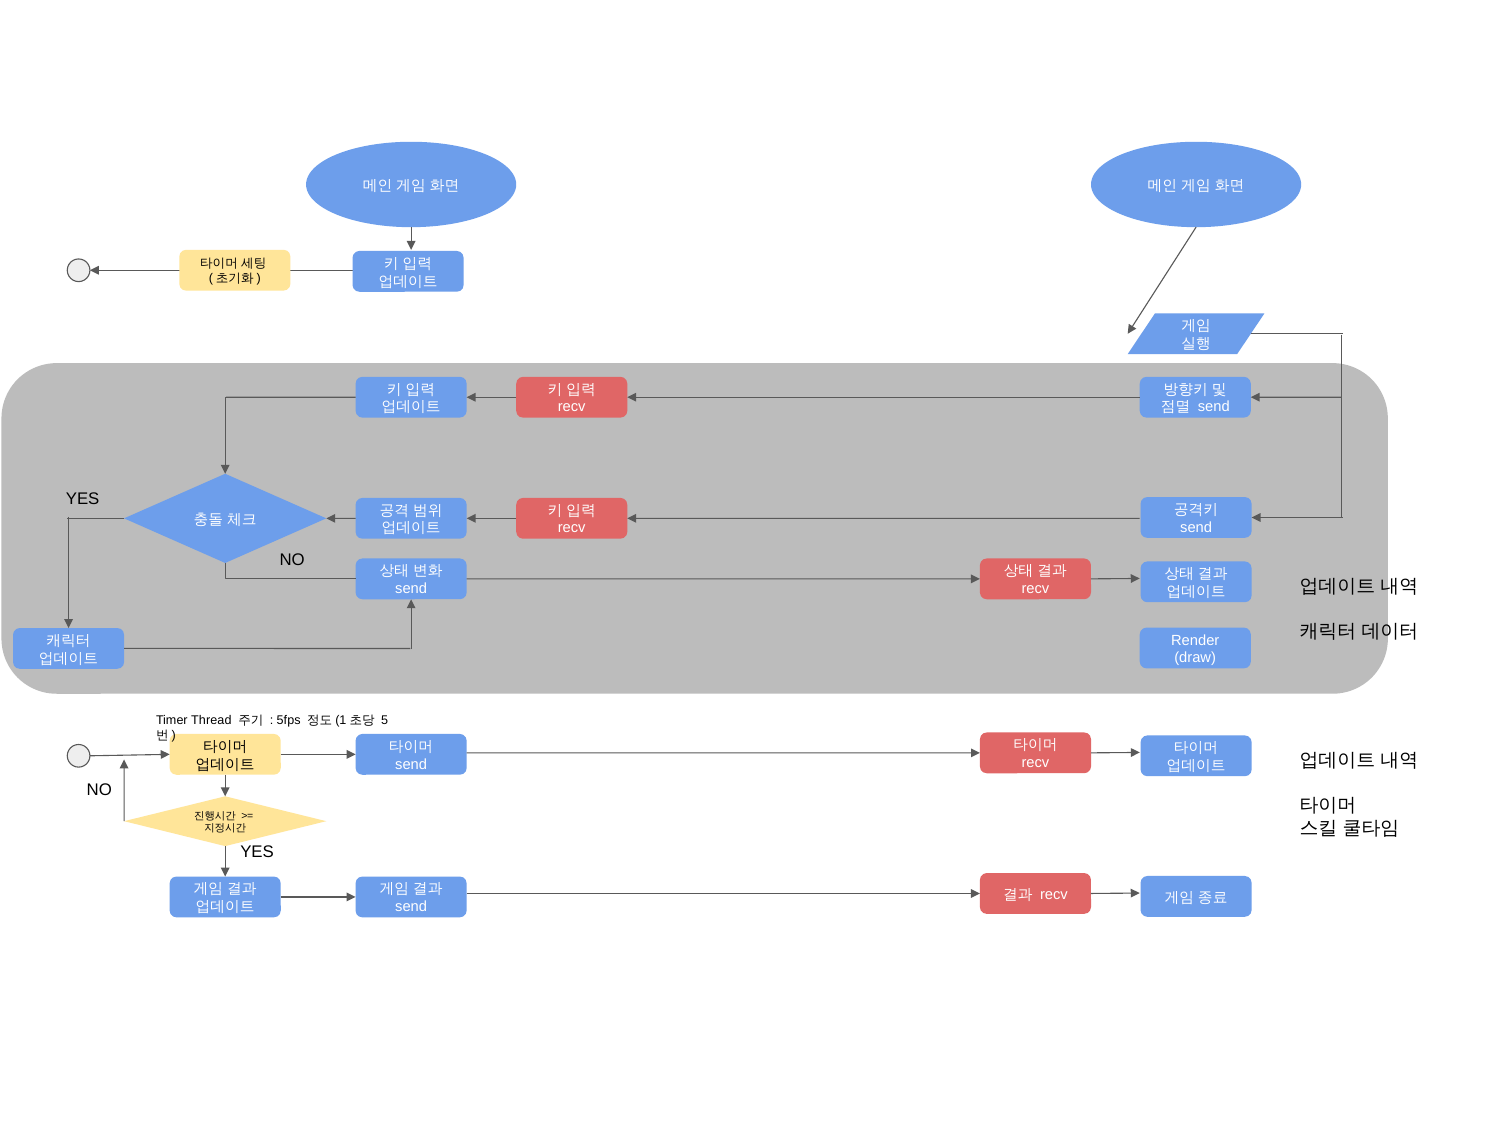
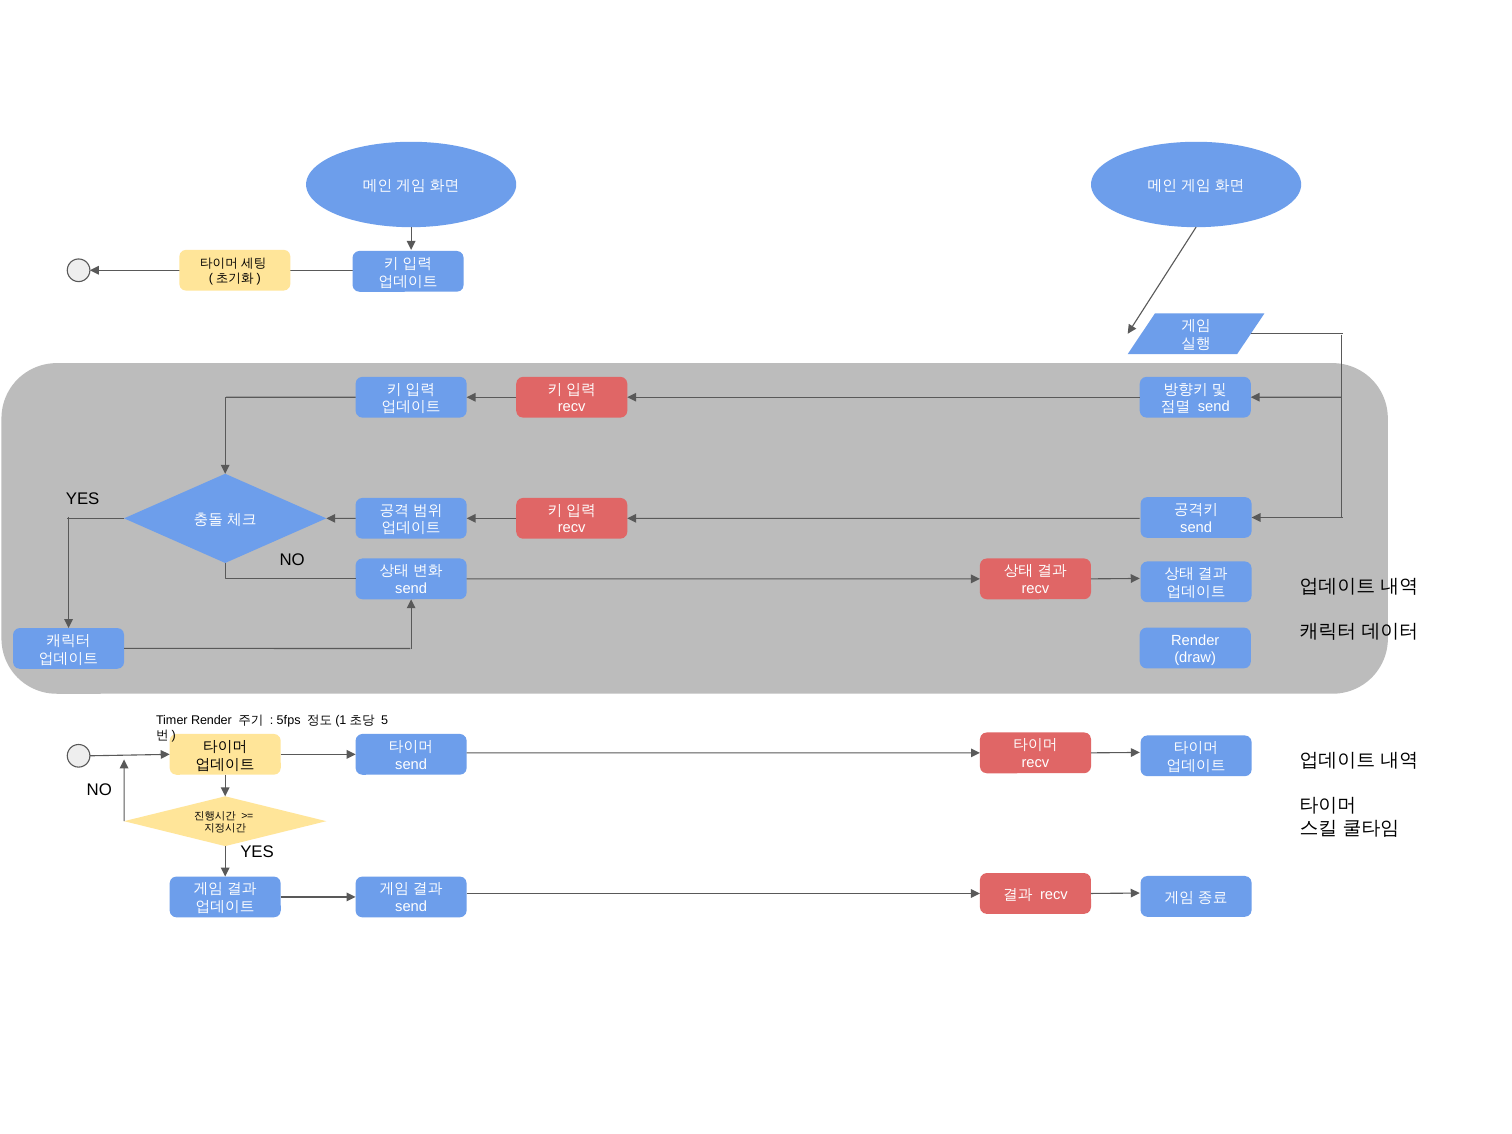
Timer Thread: Thread -> Render (211, 720)
